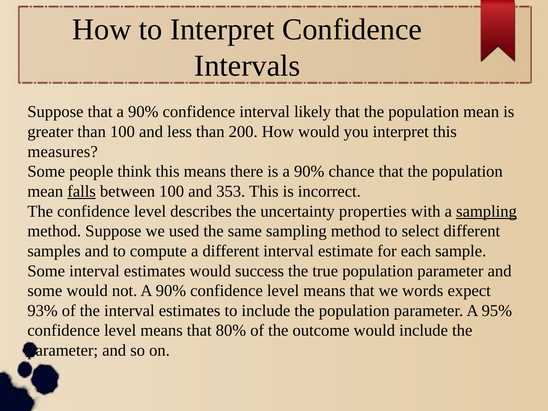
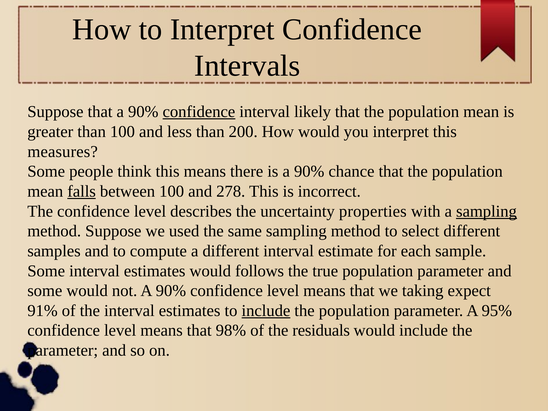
confidence underline: none -> present (199, 112)
353: 353 -> 278 (231, 191)
success: success -> follows (260, 271)
words: words -> taking (423, 291)
93%: 93% -> 91% (43, 311)
include underline: none -> present (266, 311)
80%: 80% -> 98% (231, 330)
outcome: outcome -> residuals (321, 330)
